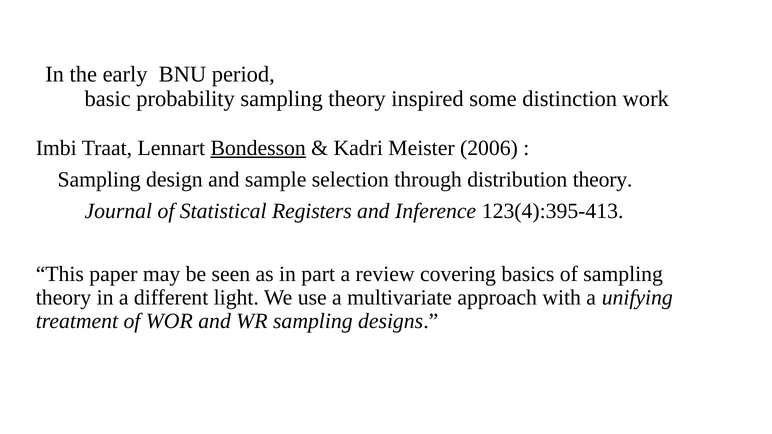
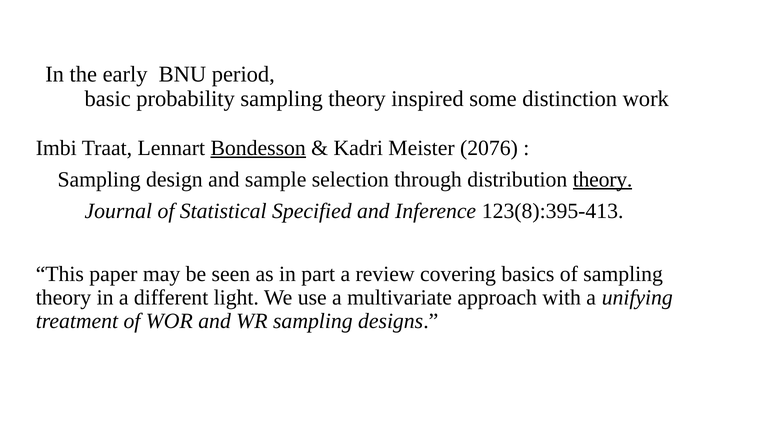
2006: 2006 -> 2076 (489, 148)
theory underline: none -> present (603, 180)
Registers: Registers -> Specified (312, 211)
123(4):395-413: 123(4):395-413 -> 123(8):395-413 (553, 211)
